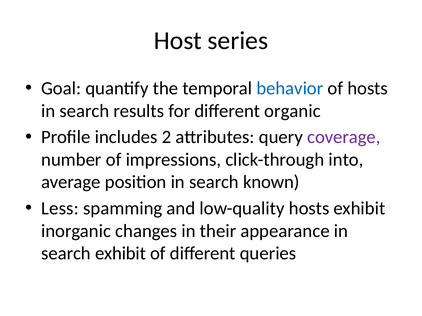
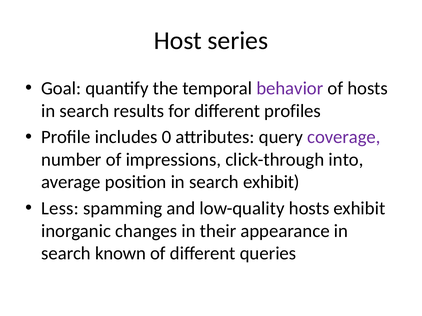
behavior colour: blue -> purple (290, 89)
organic: organic -> profiles (293, 111)
2: 2 -> 0 (167, 137)
search known: known -> exhibit (271, 182)
search exhibit: exhibit -> known (121, 254)
